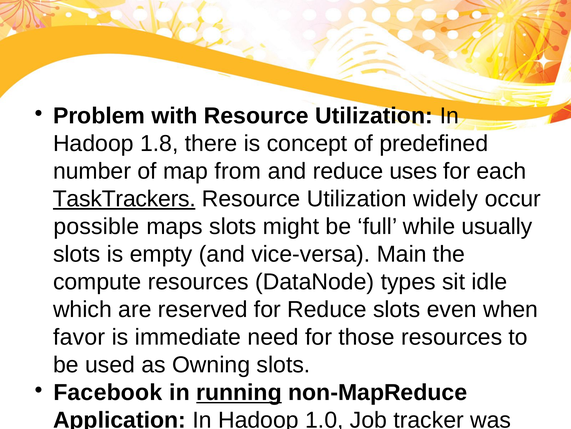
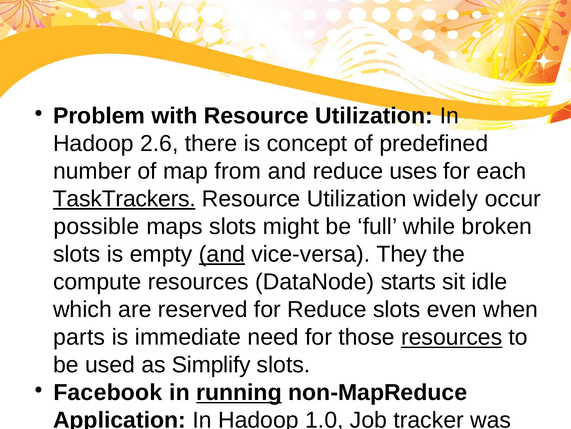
1.8: 1.8 -> 2.6 (159, 143)
usually: usually -> broken (497, 226)
and underline: none -> present (222, 254)
Main: Main -> They (402, 254)
types: types -> starts (408, 281)
favor: favor -> parts (79, 337)
resources underline: none -> present (452, 337)
Owning: Owning -> Simplify (211, 364)
